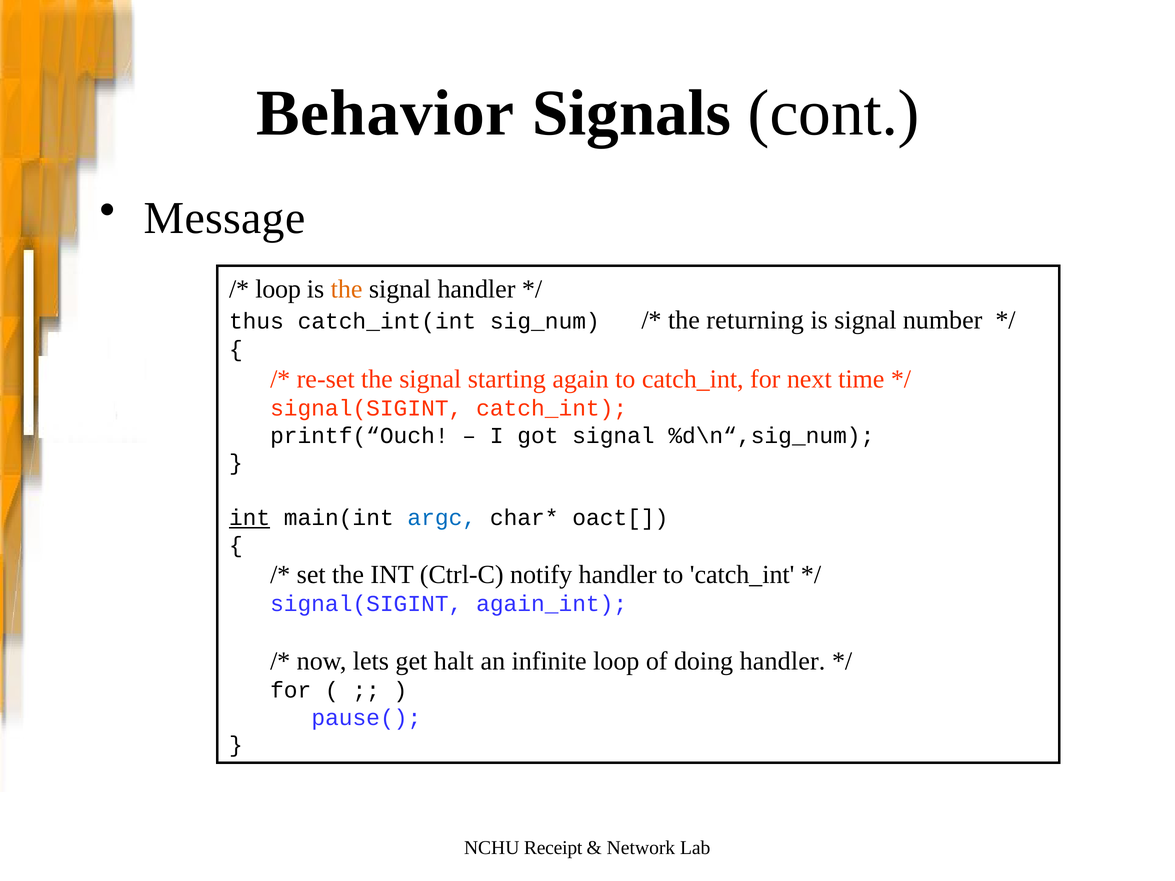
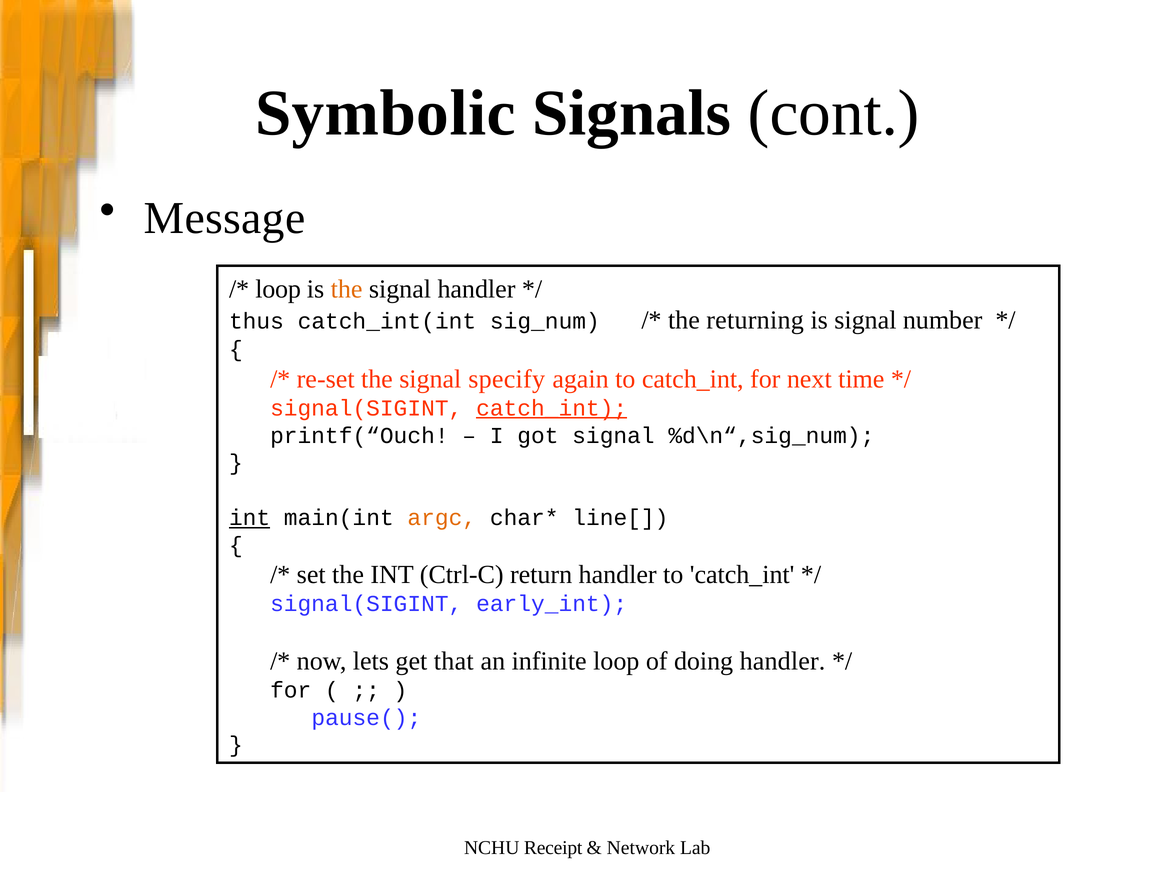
Behavior: Behavior -> Symbolic (385, 113)
starting: starting -> specify (507, 379)
catch_int underline: none -> present (552, 408)
argc colour: blue -> orange (442, 518)
oact[: oact[ -> line[ (620, 518)
notify: notify -> return (541, 575)
again_int: again_int -> early_int (552, 604)
halt: halt -> that (454, 661)
